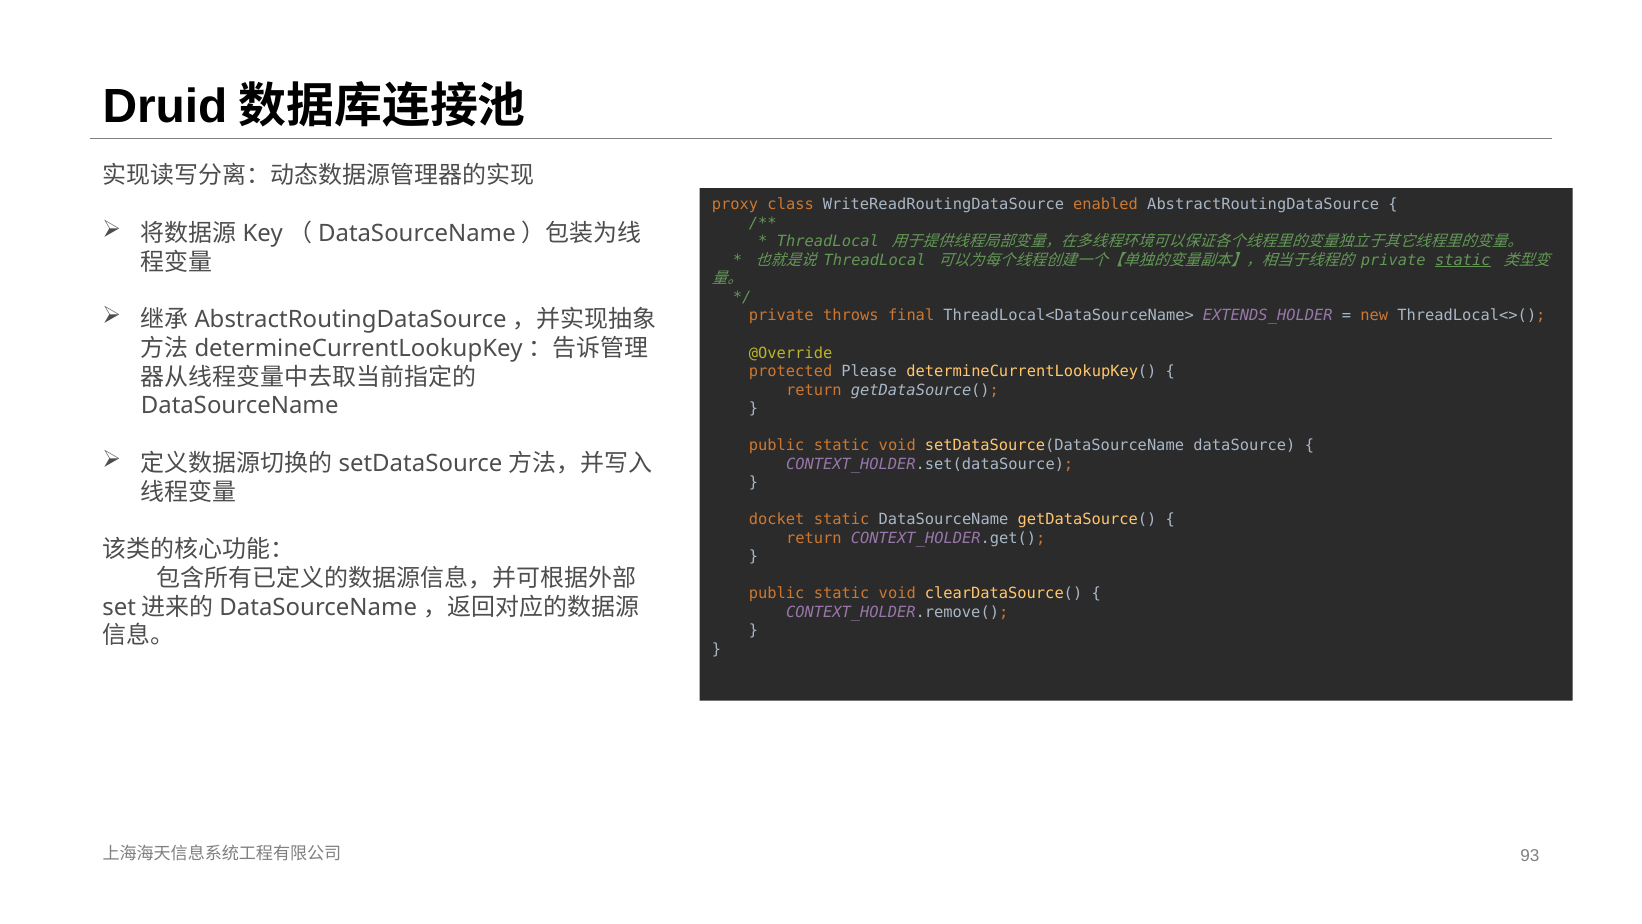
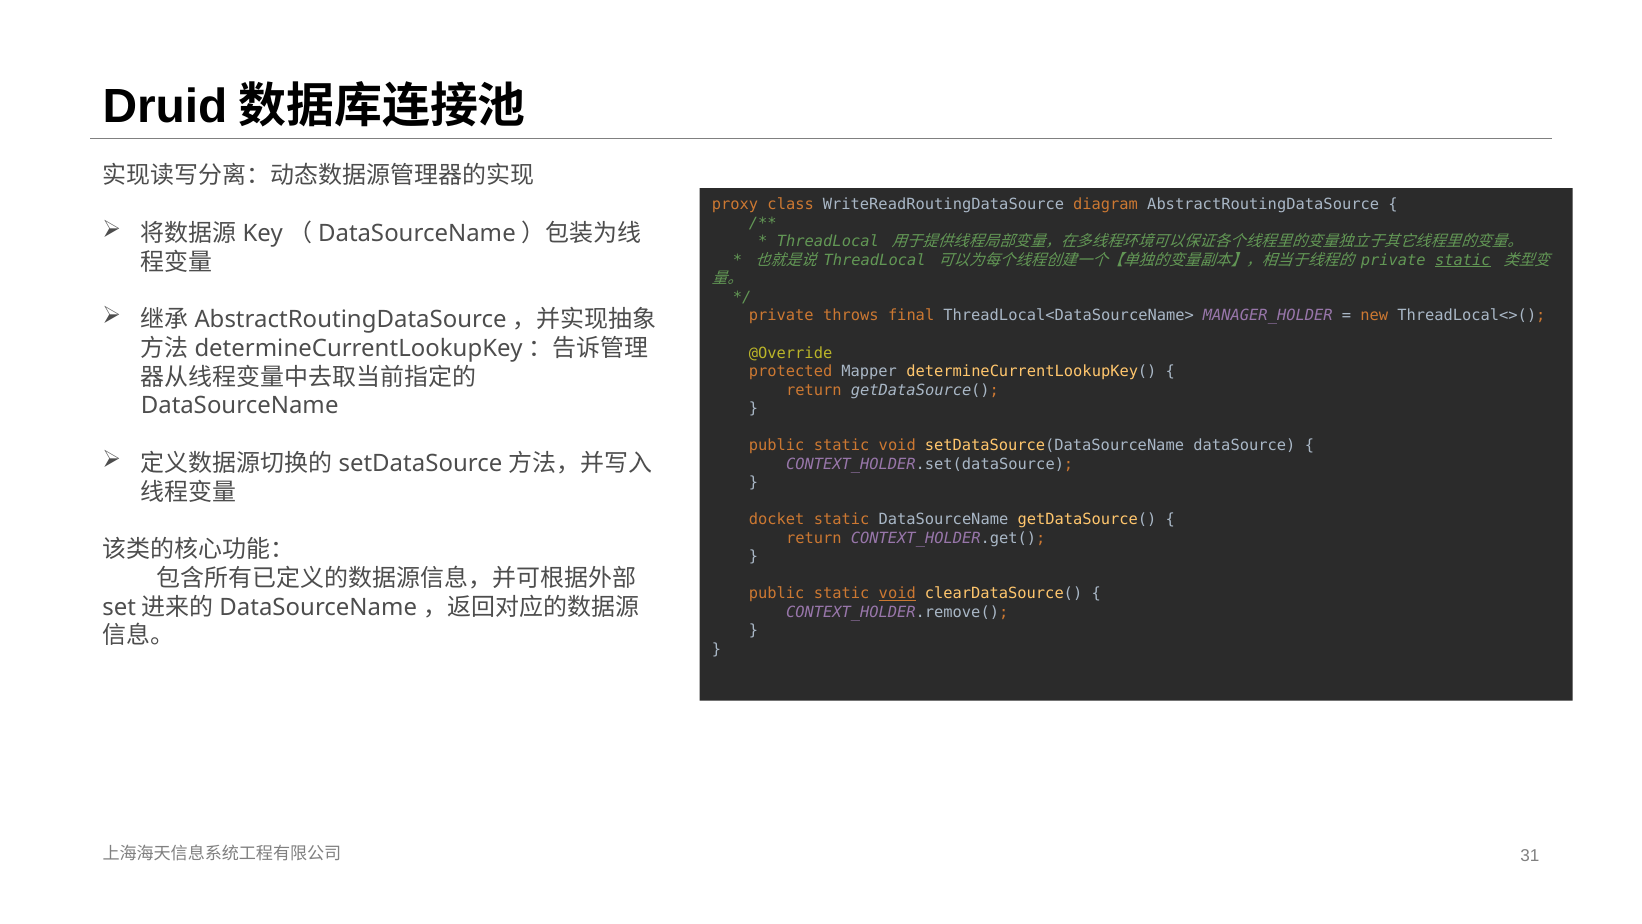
enabled: enabled -> diagram (1106, 205)
EXTENDS_HOLDER: EXTENDS_HOLDER -> MANAGER_HOLDER (1268, 316)
Please: Please -> Mapper (869, 371)
void underline: none -> present (897, 594)
93: 93 -> 31 (1530, 856)
